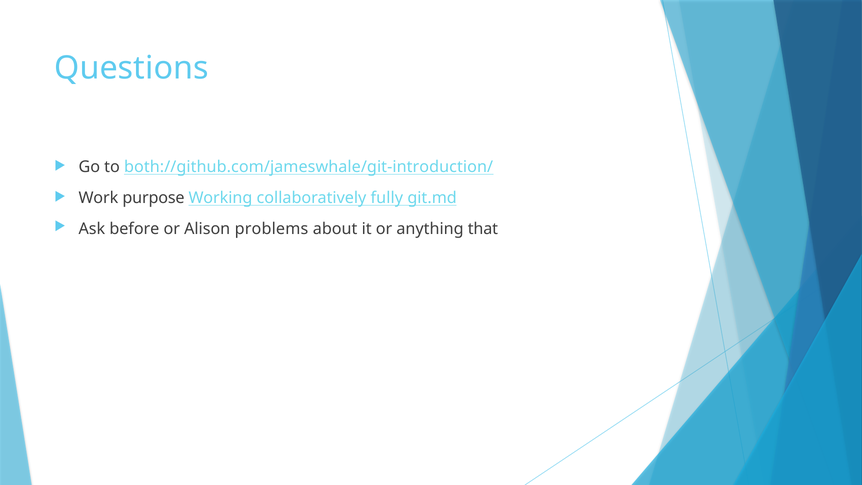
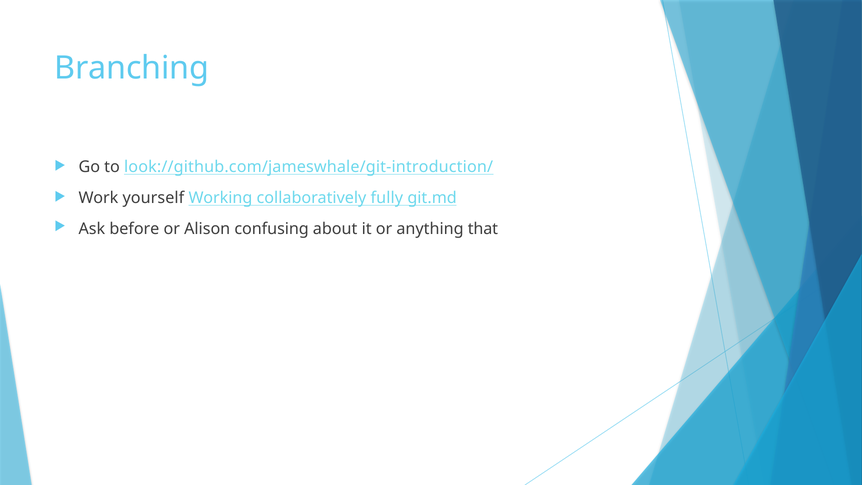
Questions: Questions -> Branching (132, 68)
both://github.com/jameswhale/git-introduction/: both://github.com/jameswhale/git-introduction/ -> look://github.com/jameswhale/git-introduction/ (309, 167)
purpose: purpose -> yourself (153, 198)
problems: problems -> confusing (272, 229)
